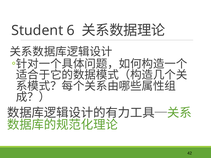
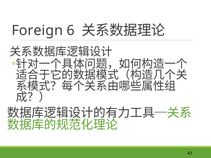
Student: Student -> Foreign (37, 30)
